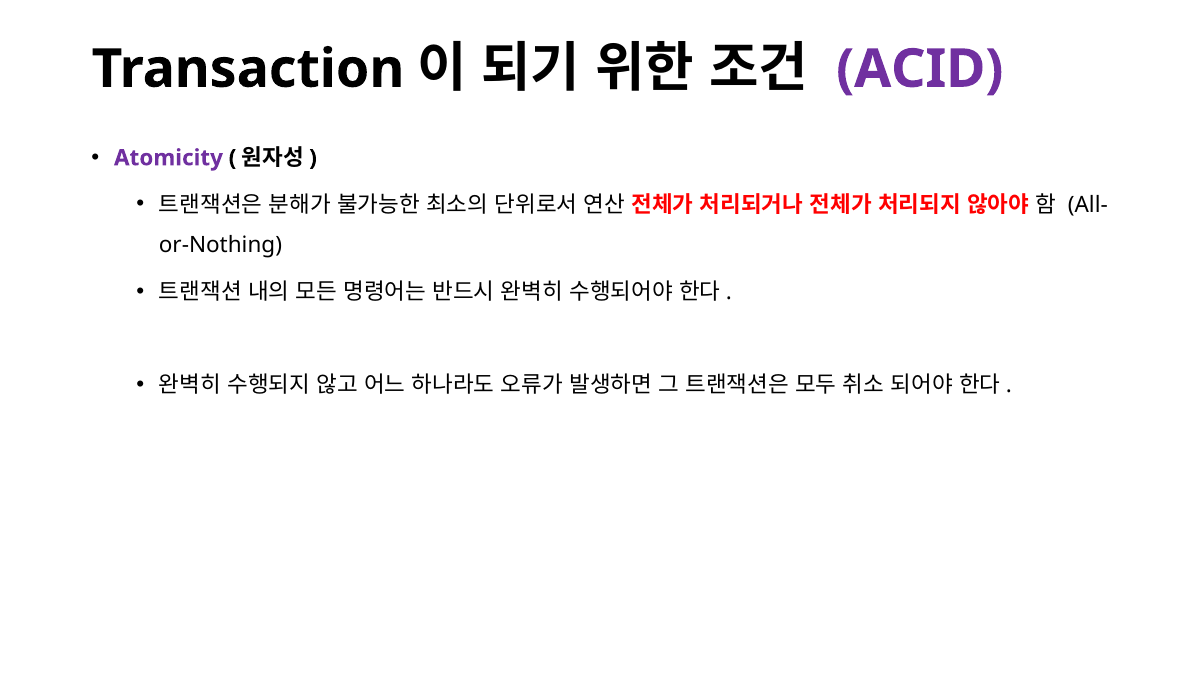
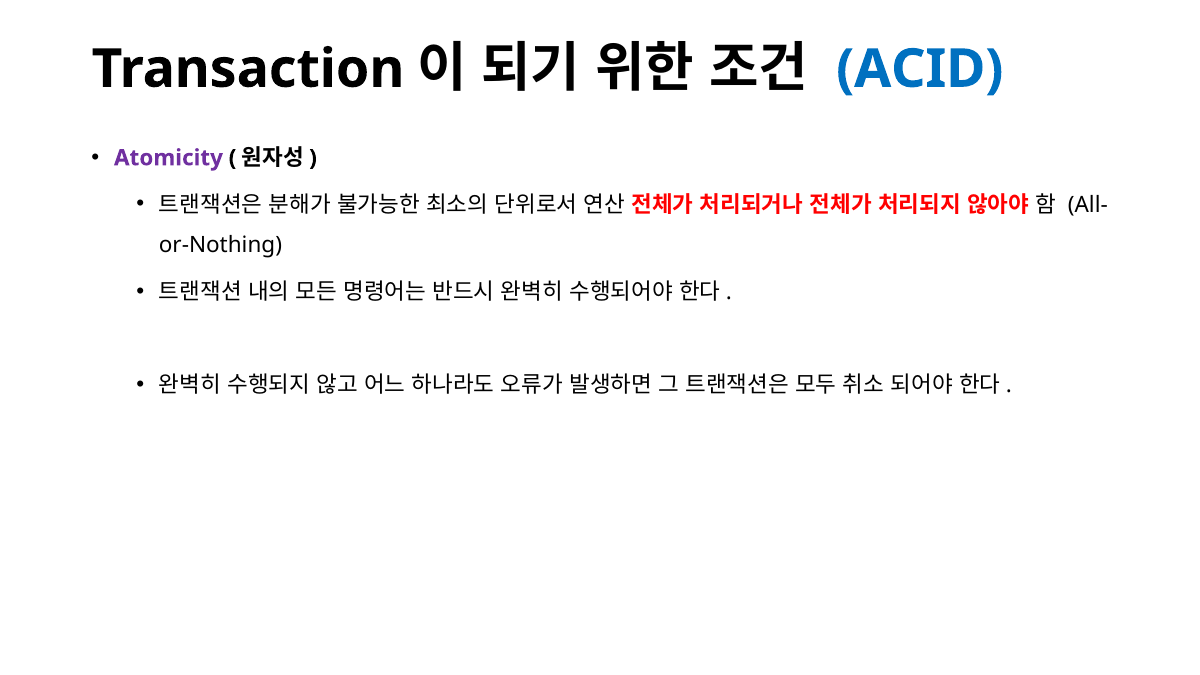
ACID colour: purple -> blue (920, 69)
